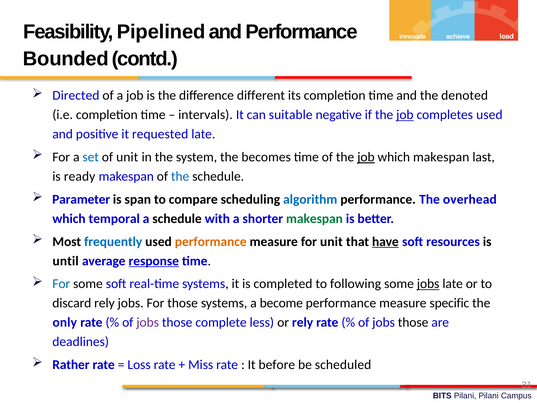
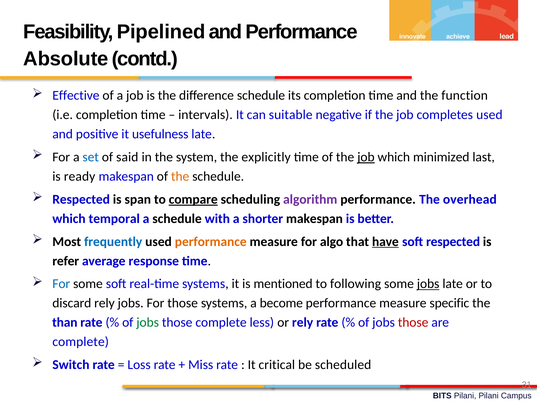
Bounded: Bounded -> Absolute (66, 59)
Directed: Directed -> Effective (76, 95)
difference different: different -> schedule (261, 95)
denoted: denoted -> function (465, 95)
job underline: present -> none (405, 115)
requested: requested -> usefulness (160, 134)
of unit: unit -> said (127, 157)
becomes: becomes -> explicitly (266, 157)
which makespan: makespan -> minimized (441, 157)
the colour: blue -> orange (180, 176)
Parameter: Parameter -> Respected (81, 199)
compare underline: none -> present (193, 199)
algorithm colour: blue -> purple (310, 199)
makespan colour: green -> black (314, 219)
for unit: unit -> algo (332, 241)
soft resources: resources -> respected (453, 241)
until: until -> refer (66, 261)
response underline: present -> none (154, 261)
completed: completed -> mentioned (283, 284)
only: only -> than (65, 322)
jobs colour: purple -> green (148, 322)
those colour: black -> red (413, 322)
deadlines: deadlines -> complete (81, 342)
Rather: Rather -> Switch (71, 365)
before: before -> critical (277, 365)
